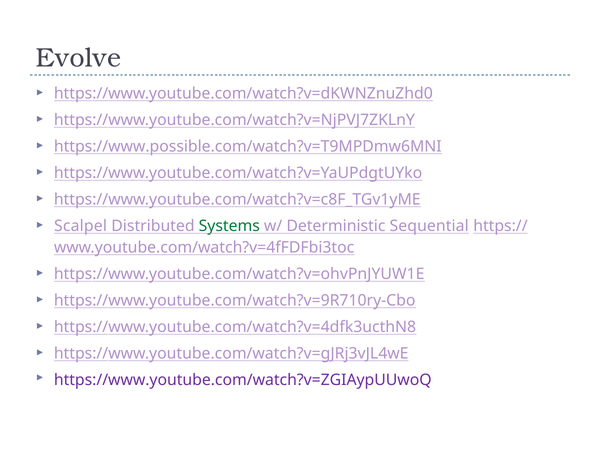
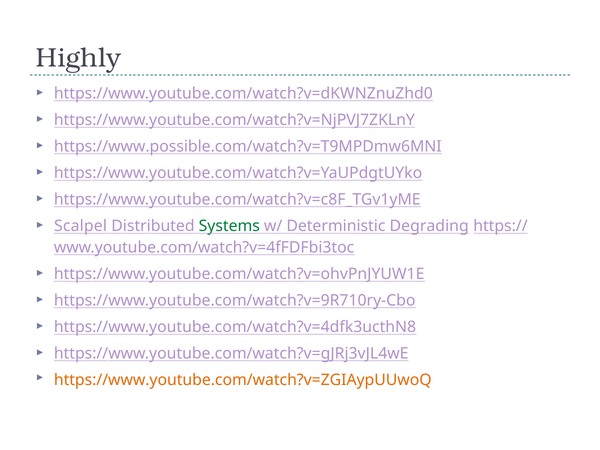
Evolve: Evolve -> Highly (78, 58)
Sequential: Sequential -> Degrading (429, 226)
https://www.youtube.com/watch?v=ZGIAypUUwoQ colour: purple -> orange (243, 380)
